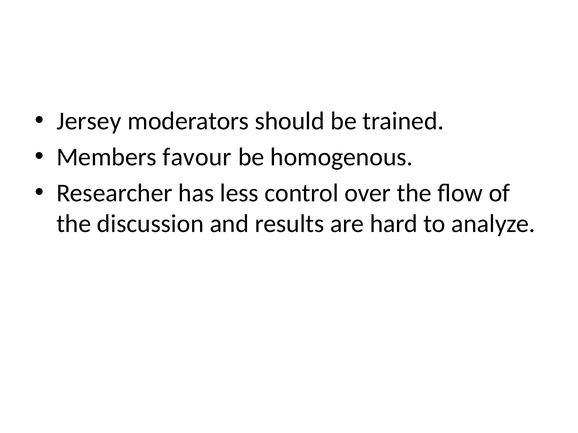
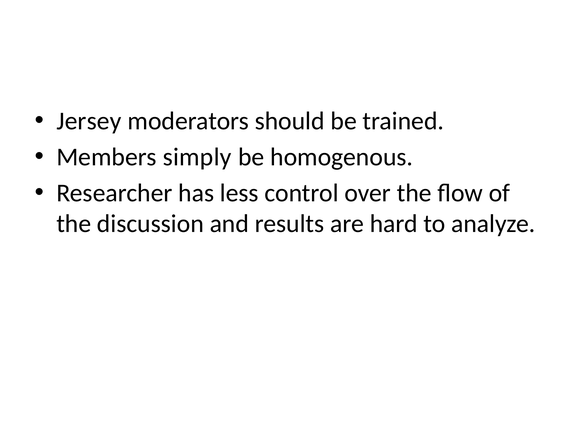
favour: favour -> simply (197, 157)
